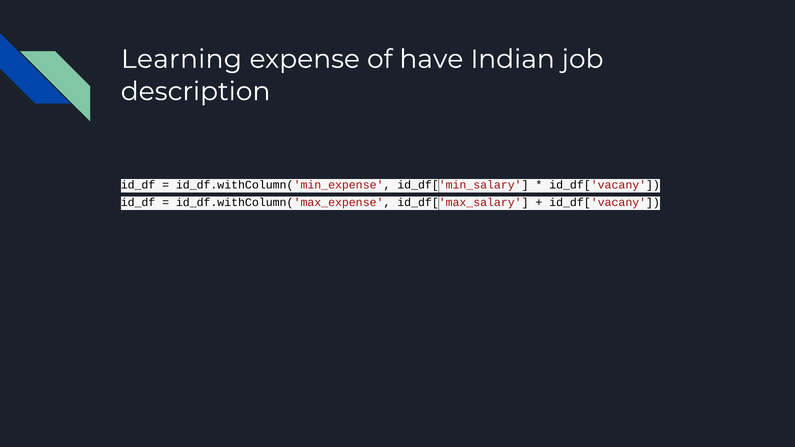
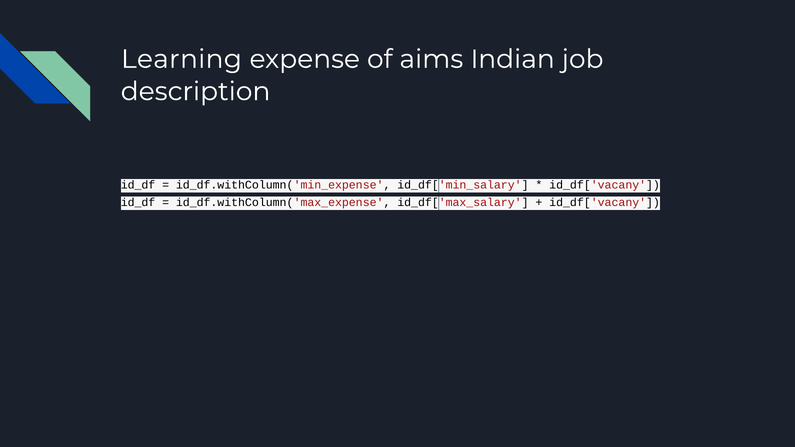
have: have -> aims (431, 59)
